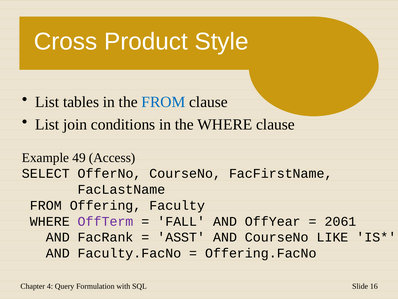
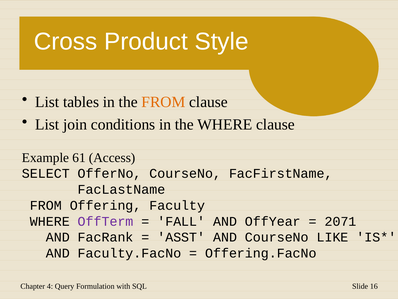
FROM colour: blue -> orange (163, 102)
49: 49 -> 61 (79, 157)
2061: 2061 -> 2071 (341, 221)
